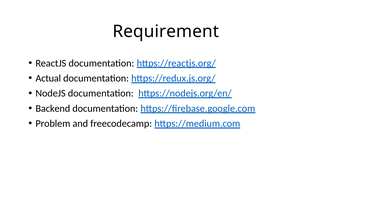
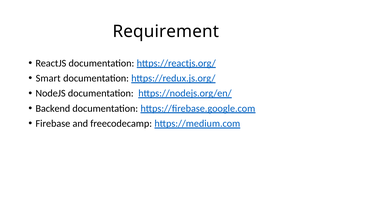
Actual: Actual -> Smart (48, 78)
Problem: Problem -> Firebase (53, 123)
